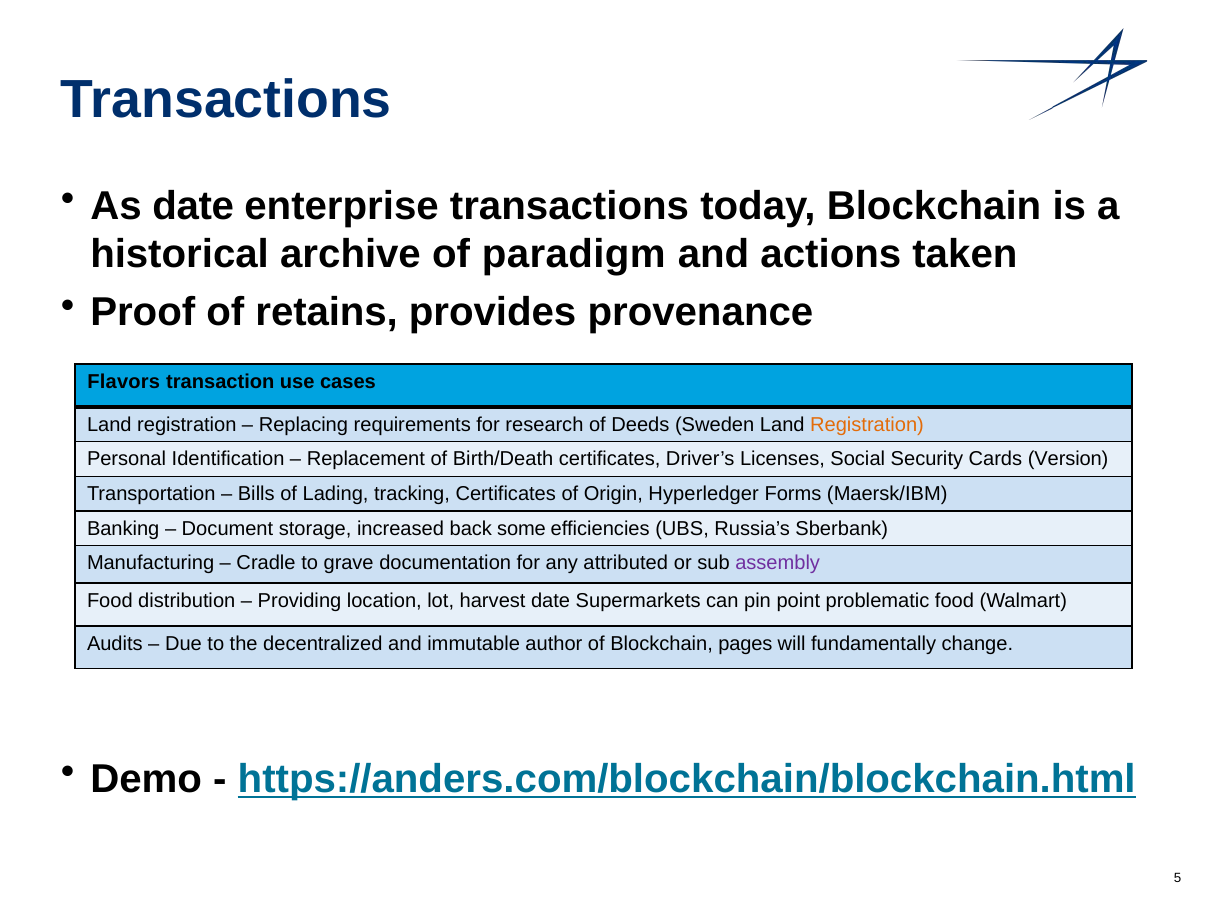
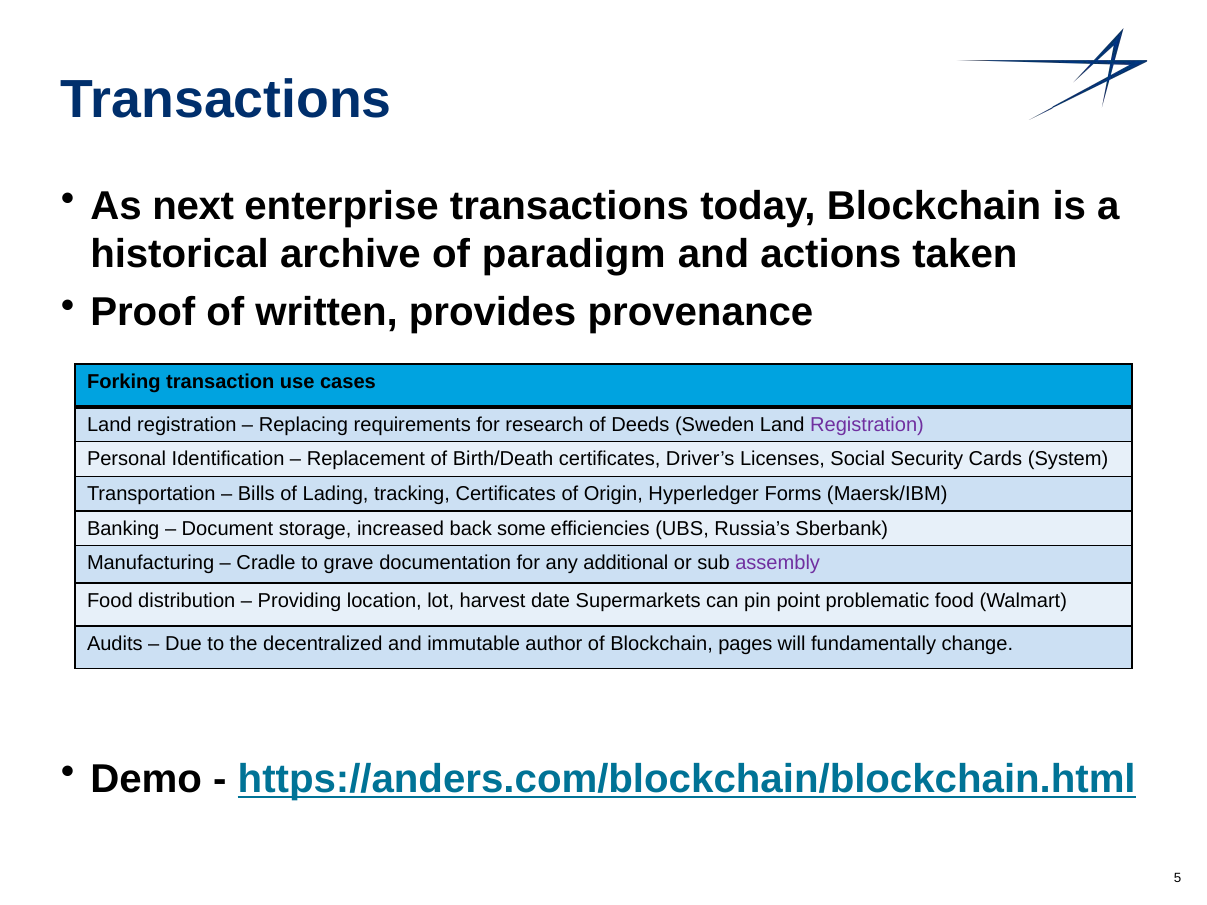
As date: date -> next (193, 206)
retains: retains -> written (327, 312)
Flavors: Flavors -> Forking (124, 382)
Registration colour: orange -> purple (867, 425)
Version: Version -> System (1068, 459)
attributed: attributed -> additional (626, 563)
